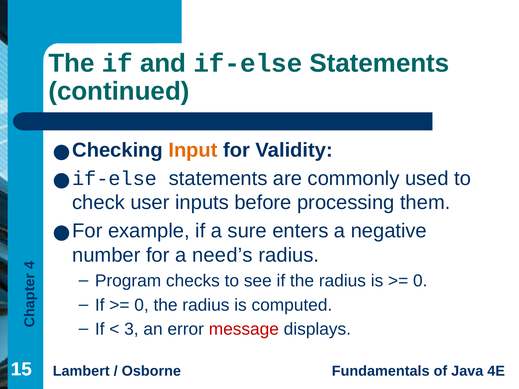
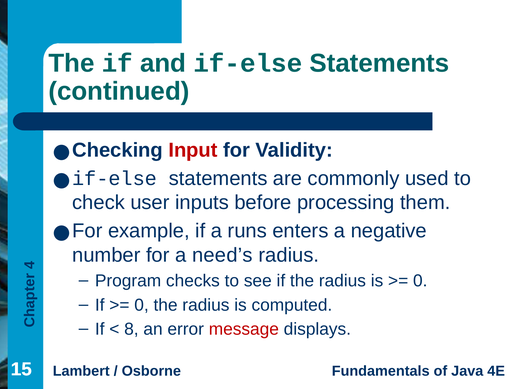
Input colour: orange -> red (193, 150)
sure: sure -> runs (247, 231)
3: 3 -> 8 (131, 329)
